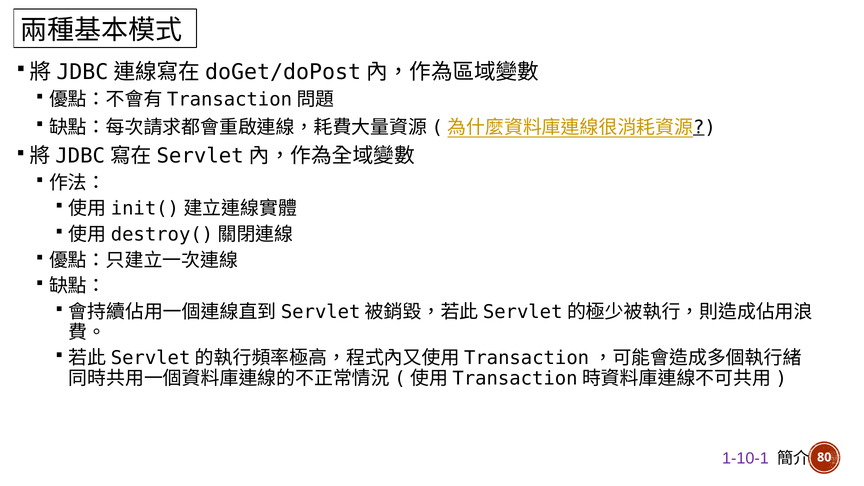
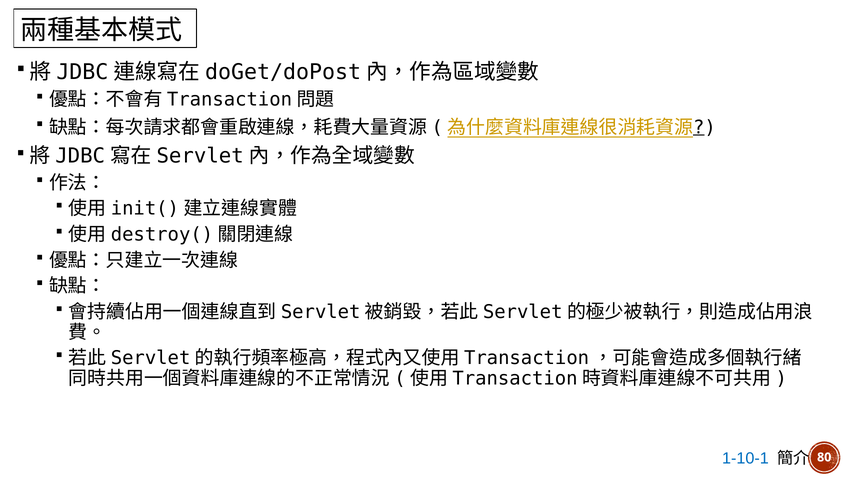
1-10-1 colour: purple -> blue (745, 459)
